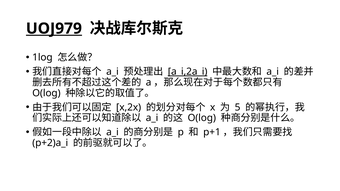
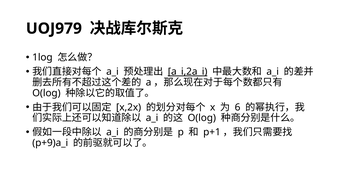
UOJ979 underline: present -> none (54, 29)
5: 5 -> 6 (238, 107)
p+2)a_i: p+2)a_i -> p+9)a_i (50, 143)
